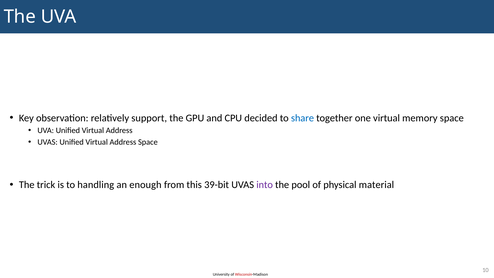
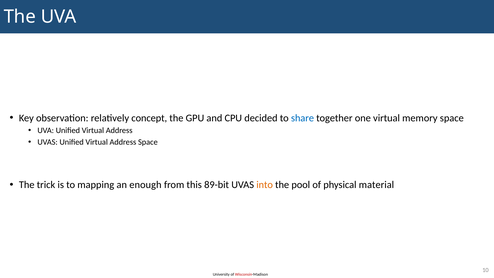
support: support -> concept (149, 118)
handling: handling -> mapping (96, 185)
39-bit: 39-bit -> 89-bit (217, 185)
into colour: purple -> orange (265, 185)
